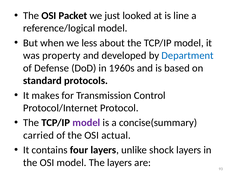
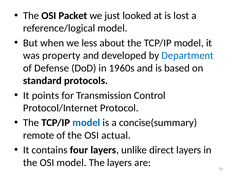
line: line -> lost (181, 16)
makes: makes -> points (45, 96)
model colour: purple -> blue (86, 123)
carried: carried -> remote (39, 136)
shock: shock -> direct (162, 151)
